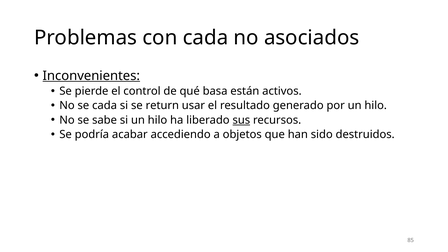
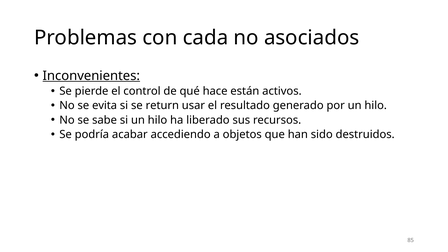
basa: basa -> hace (215, 91)
se cada: cada -> evita (105, 106)
sus underline: present -> none (241, 120)
